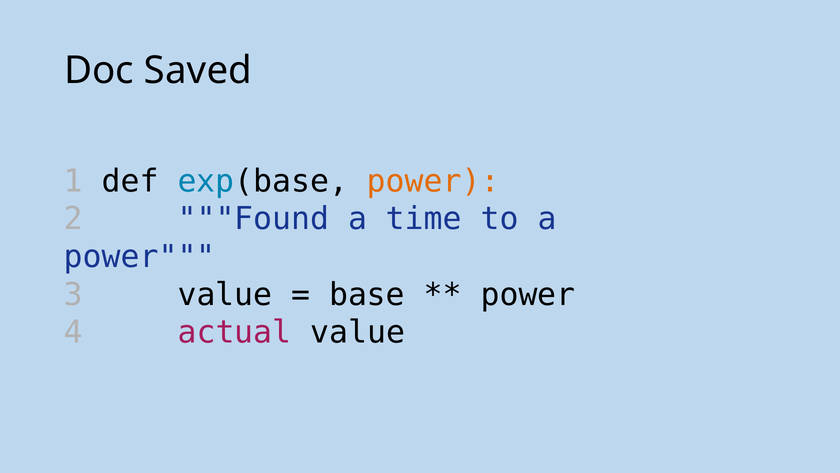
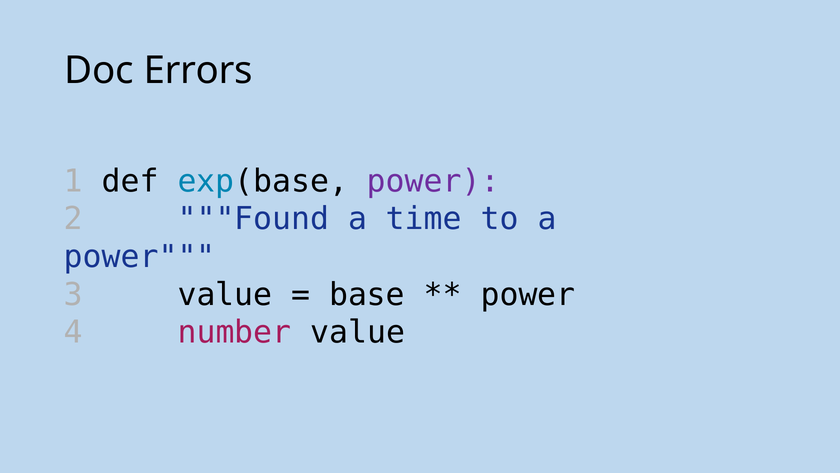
Saved: Saved -> Errors (198, 71)
power colour: orange -> purple (433, 181)
actual: actual -> number (234, 332)
